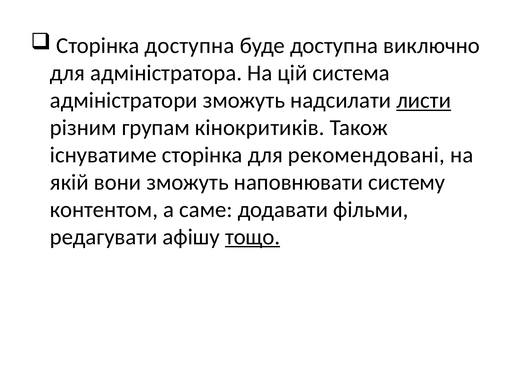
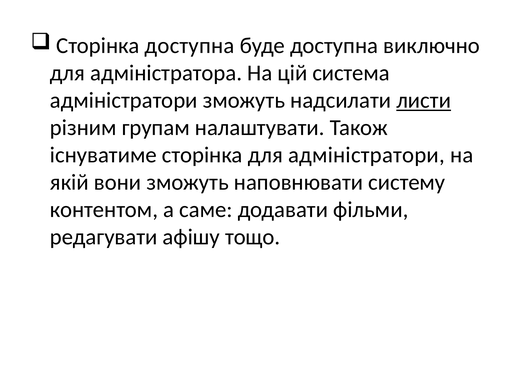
кінокритиків: кінокритиків -> налаштувати (260, 128)
для рекомендовані: рекомендовані -> адміністратори (366, 155)
тощо underline: present -> none (253, 237)
